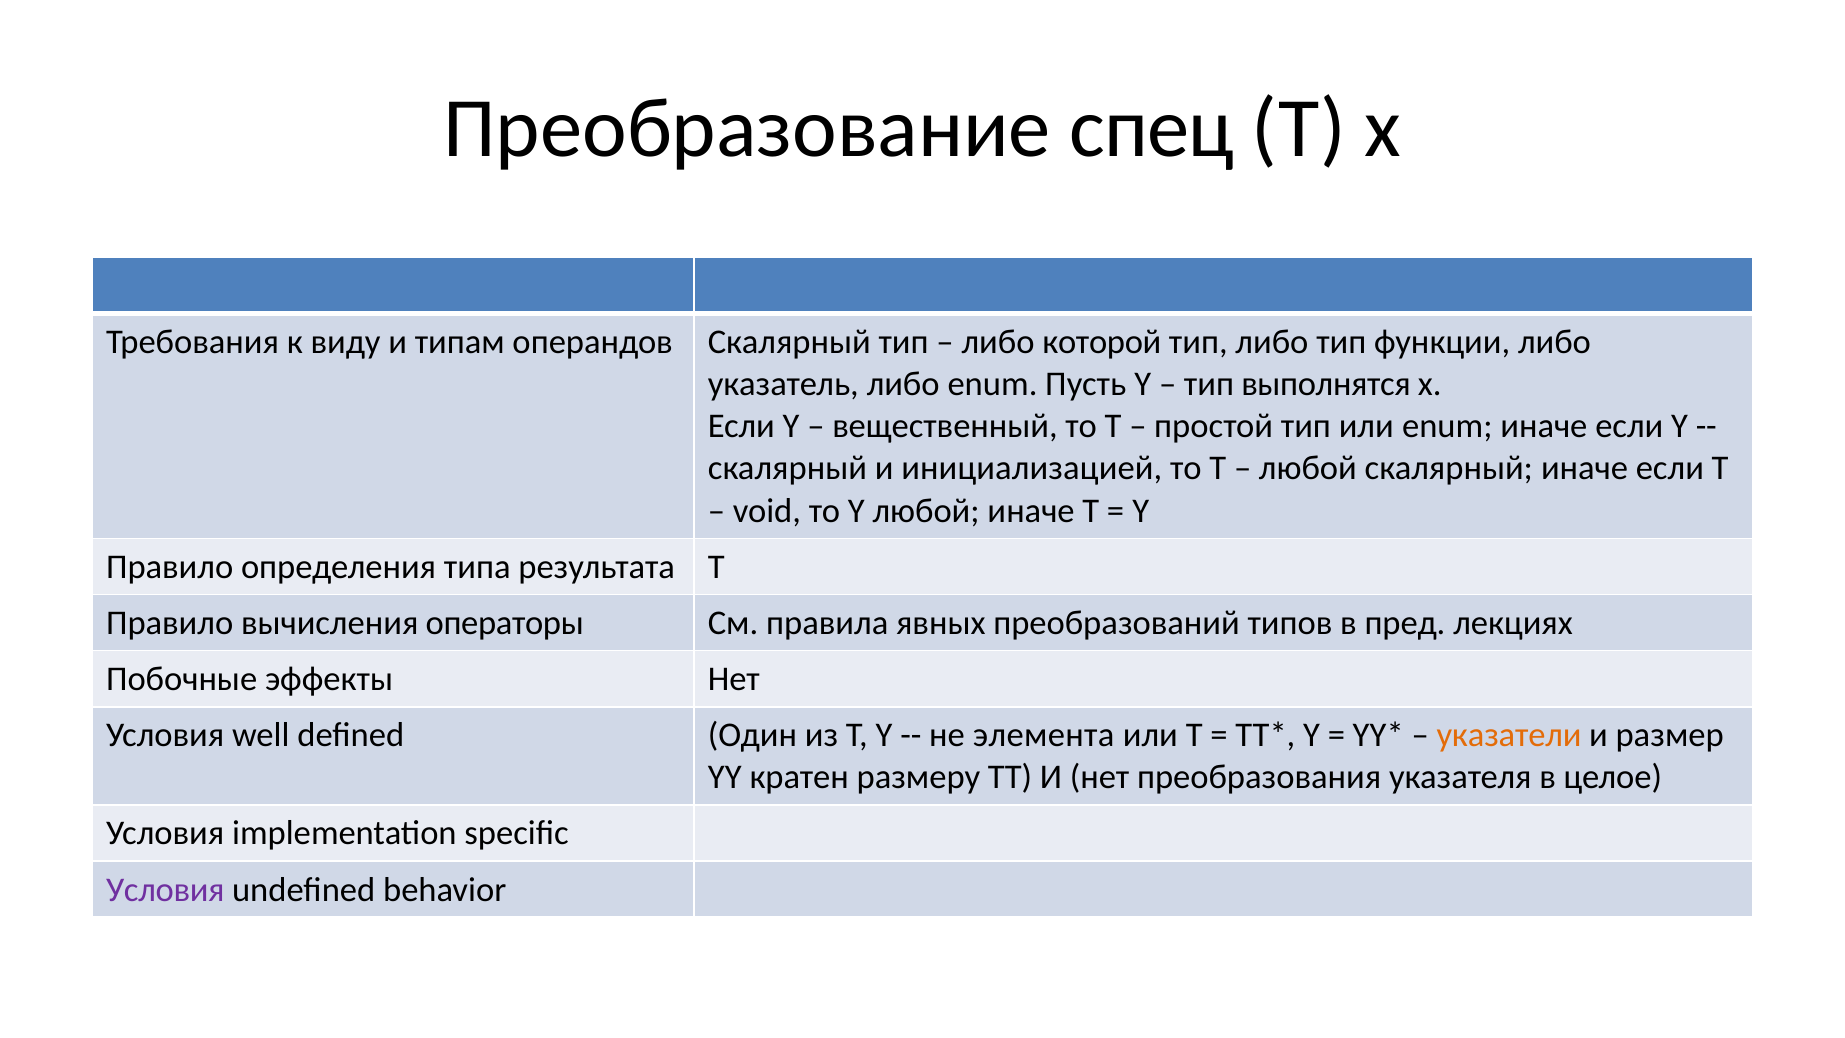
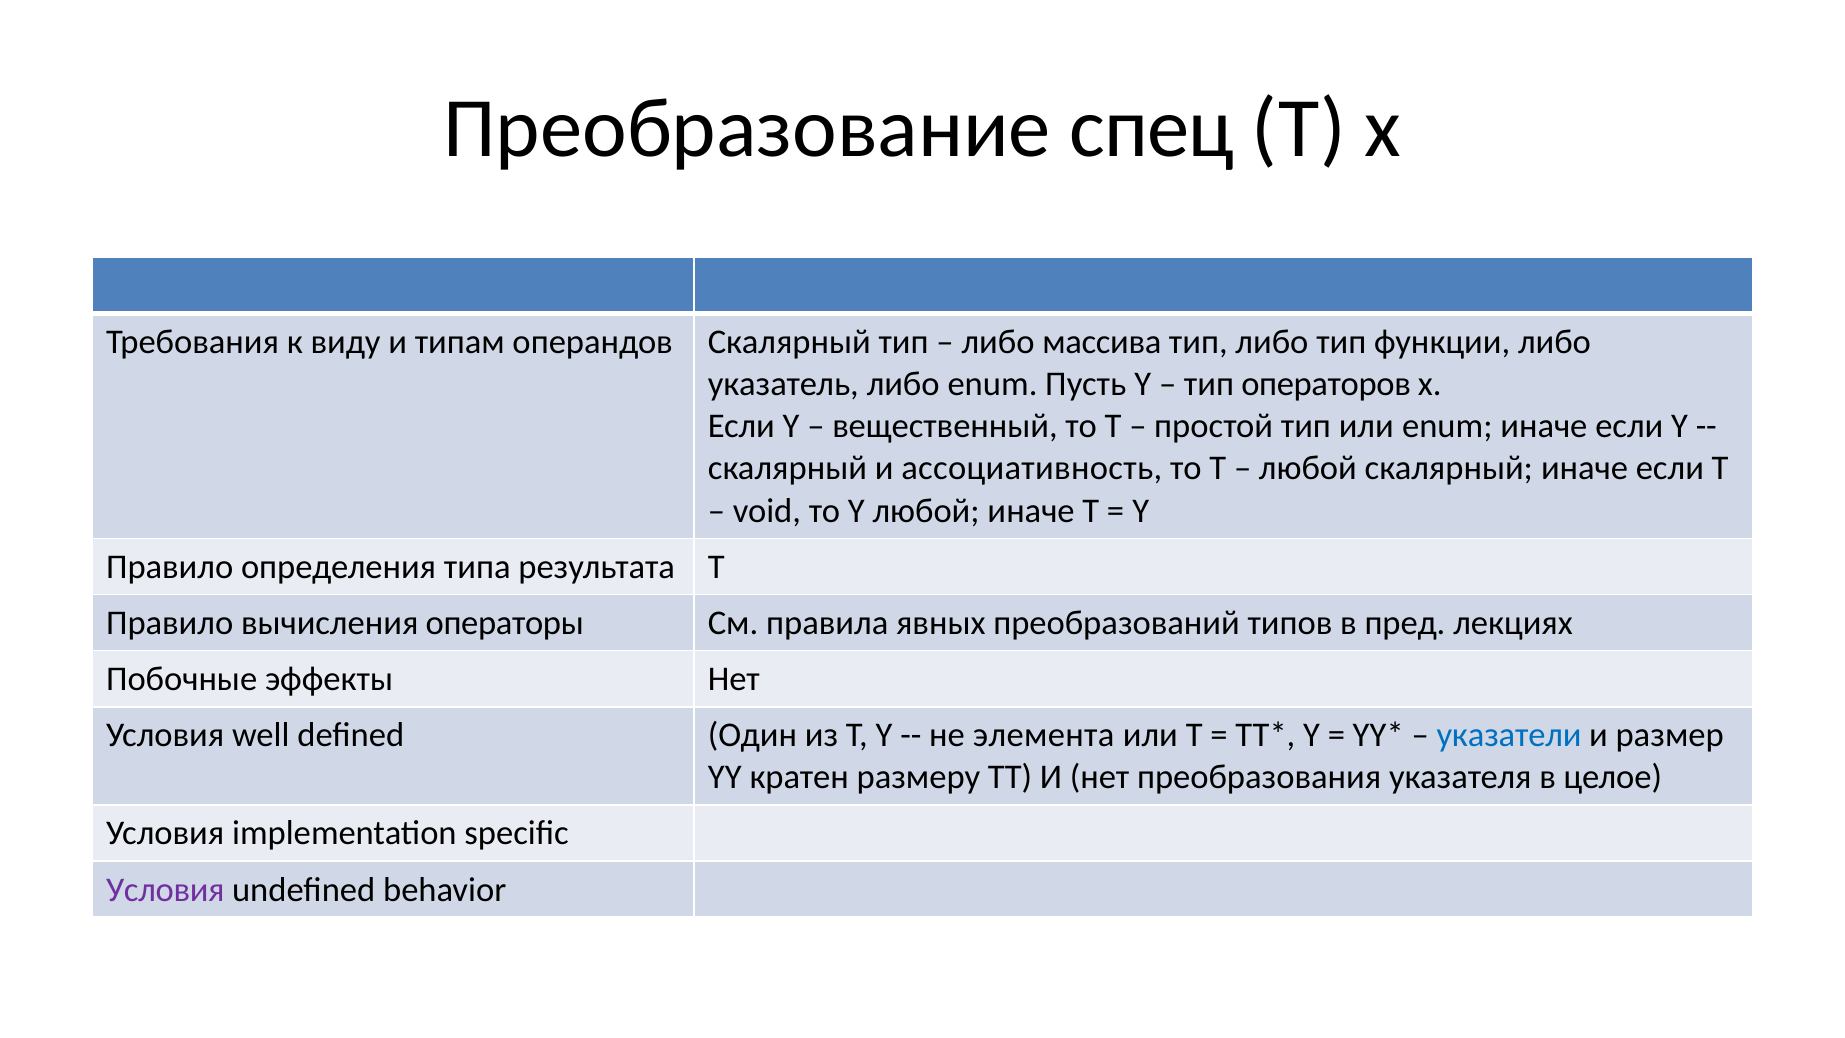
которой: которой -> массива (1102, 342)
выполнятся: выполнятся -> операторов (1326, 384)
инициализацией: инициализацией -> ассоциативность (1032, 468)
указатели colour: orange -> blue (1509, 735)
